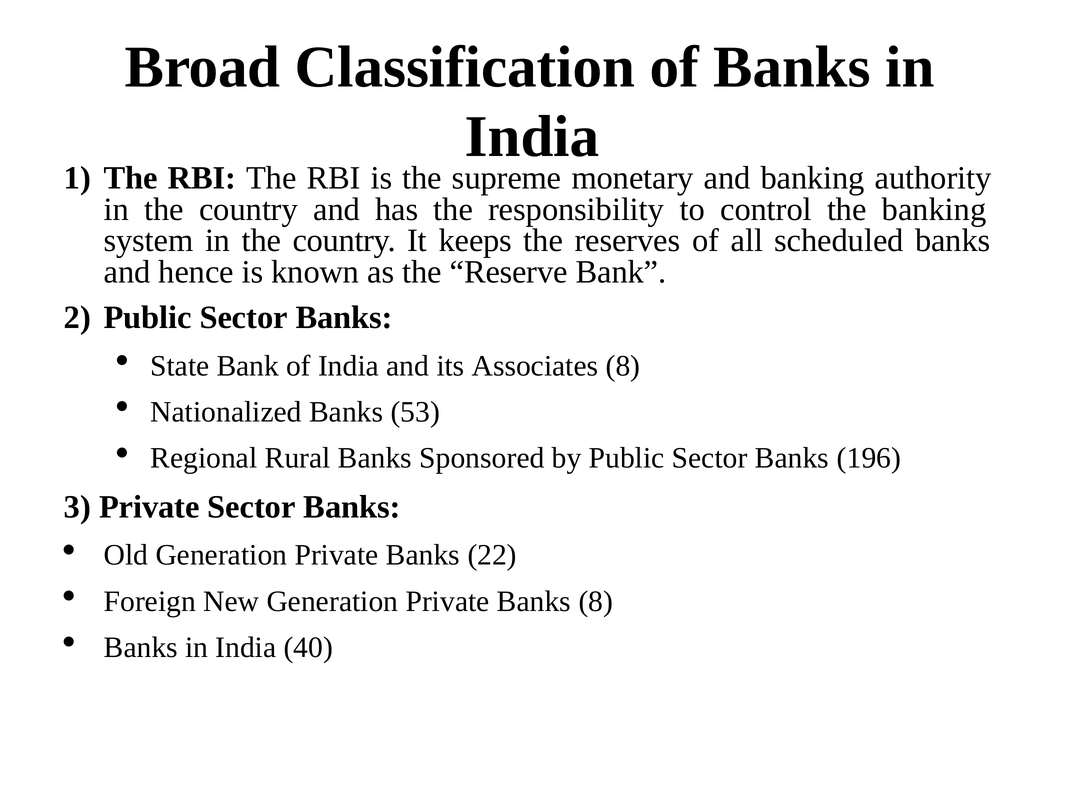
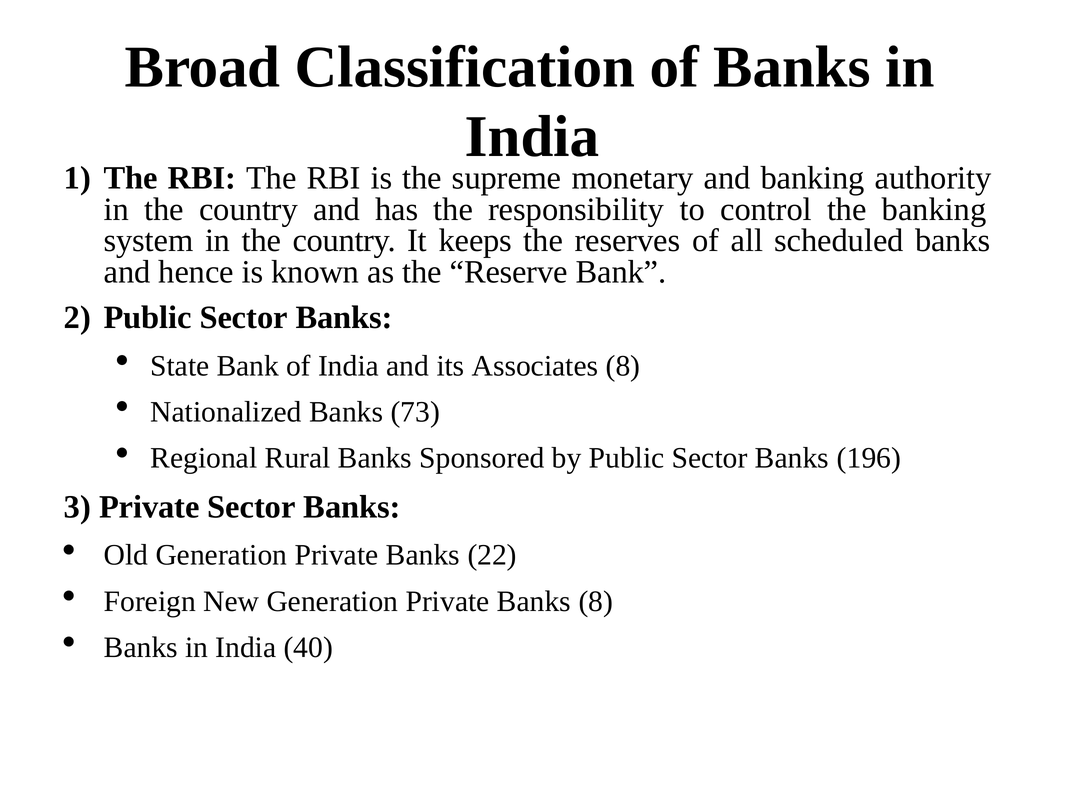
53: 53 -> 73 (415, 412)
